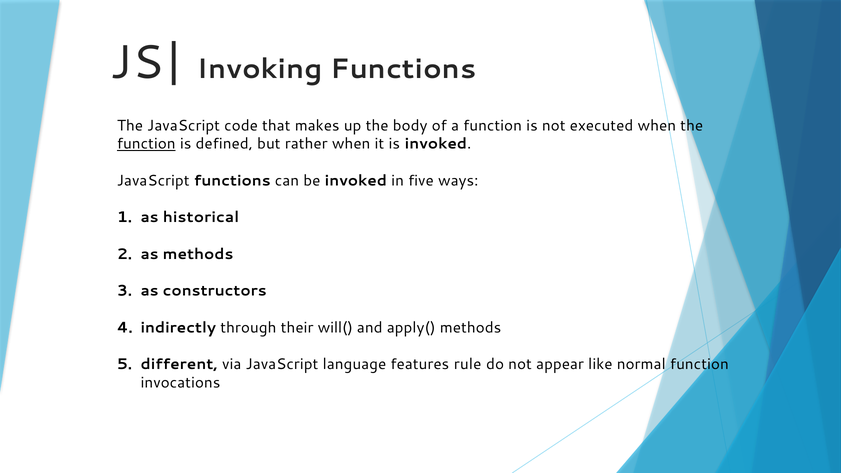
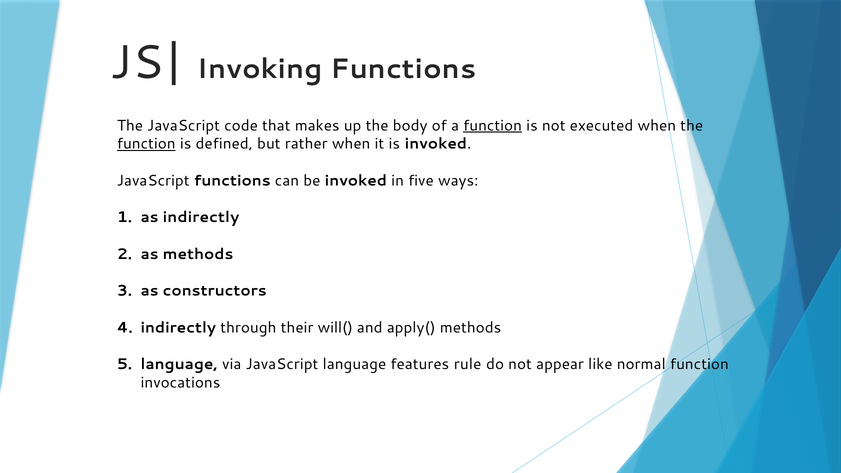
function underline: none -> present (493, 125)
as historical: historical -> indirectly (201, 217)
different: different -> language (179, 364)
